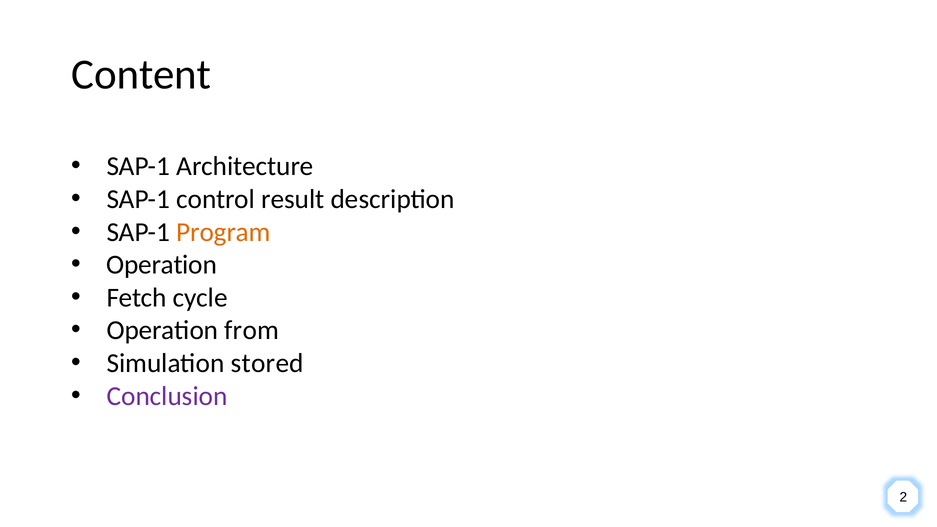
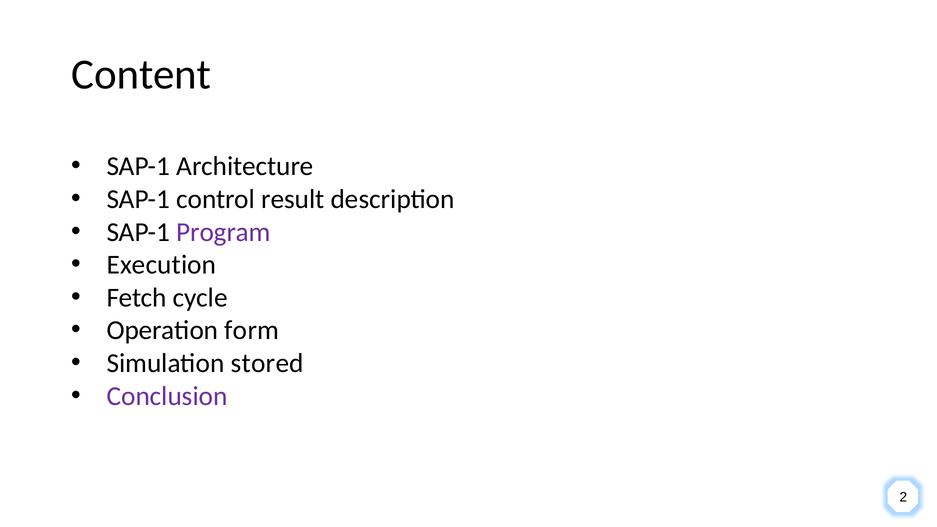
Program colour: orange -> purple (223, 232)
Operation: Operation -> Execution (161, 265)
from: from -> form (252, 330)
